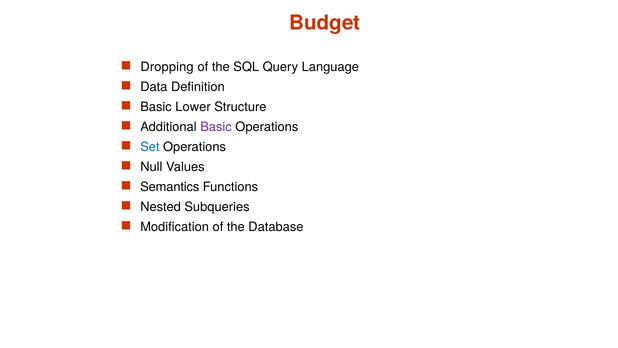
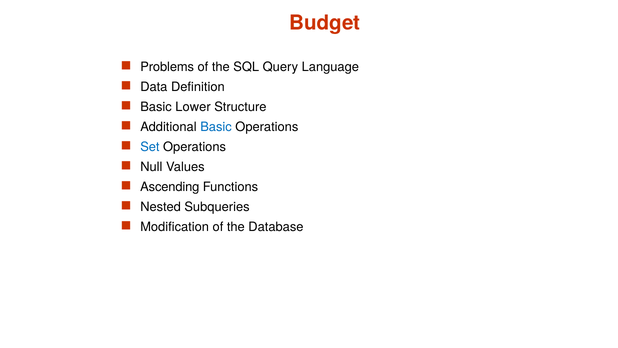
Dropping: Dropping -> Problems (167, 67)
Basic colour: purple -> blue (216, 127)
Semantics: Semantics -> Ascending (170, 187)
